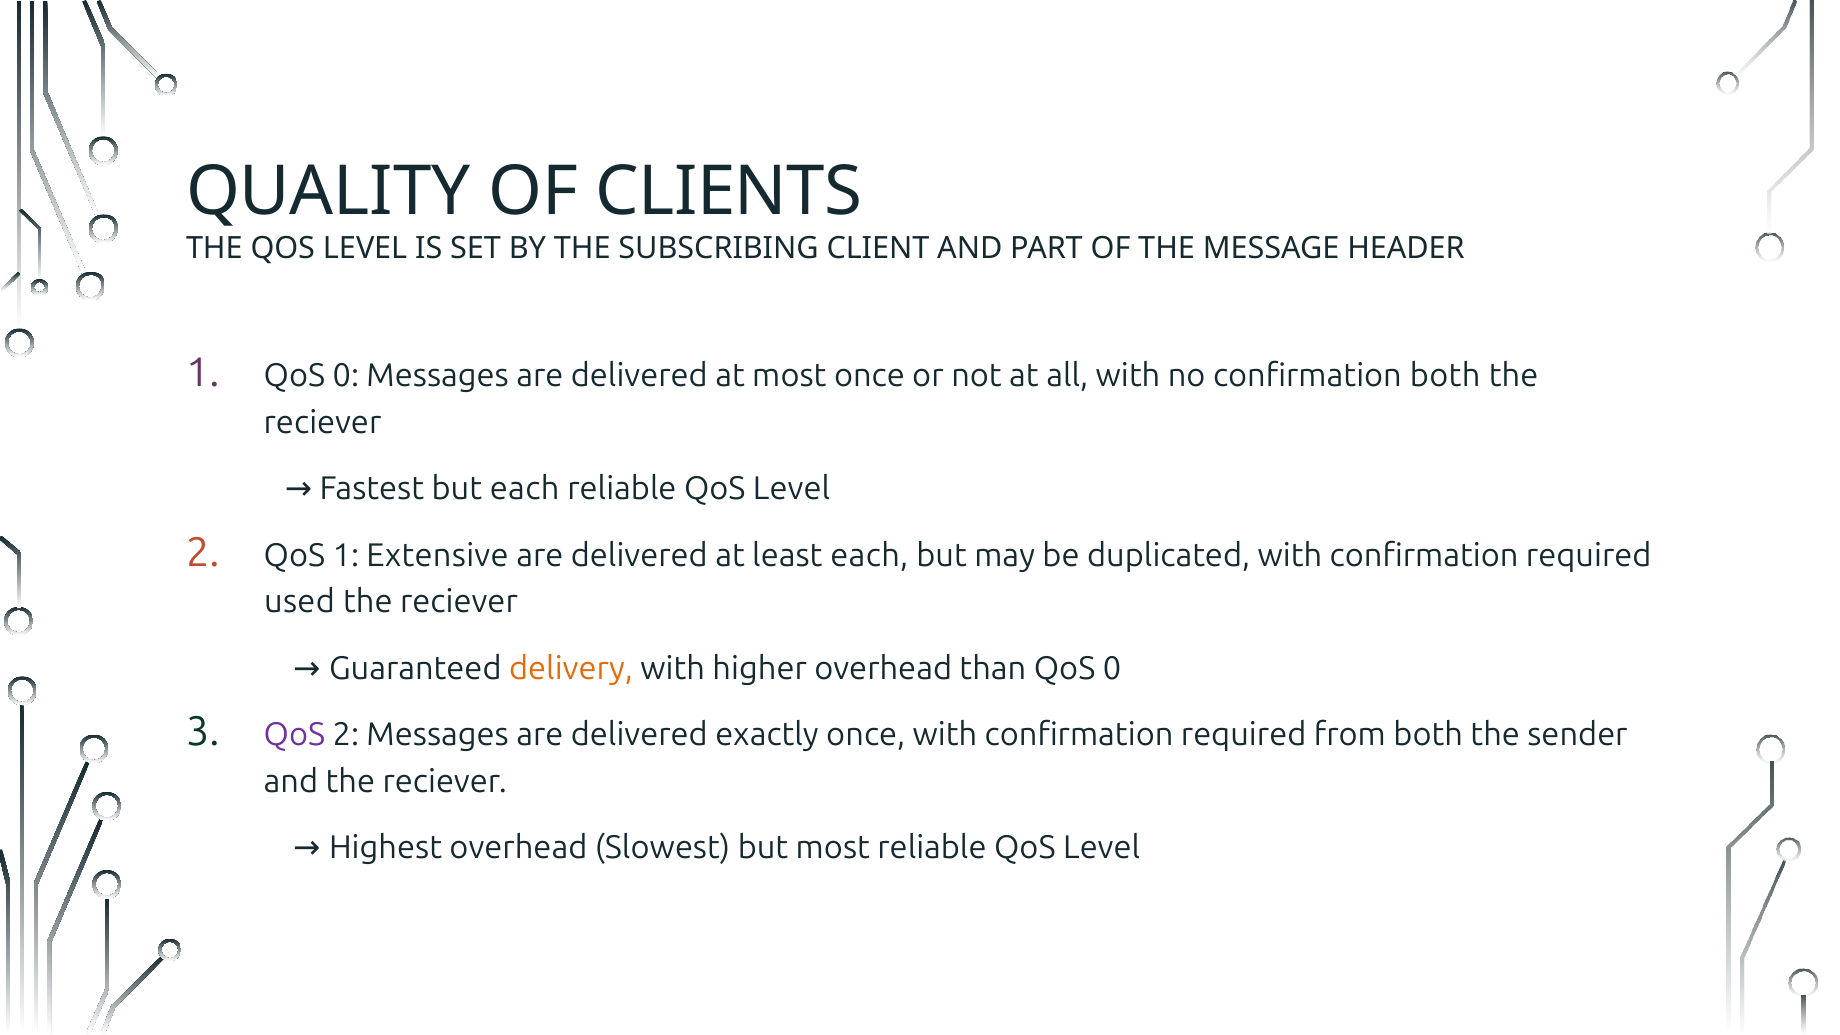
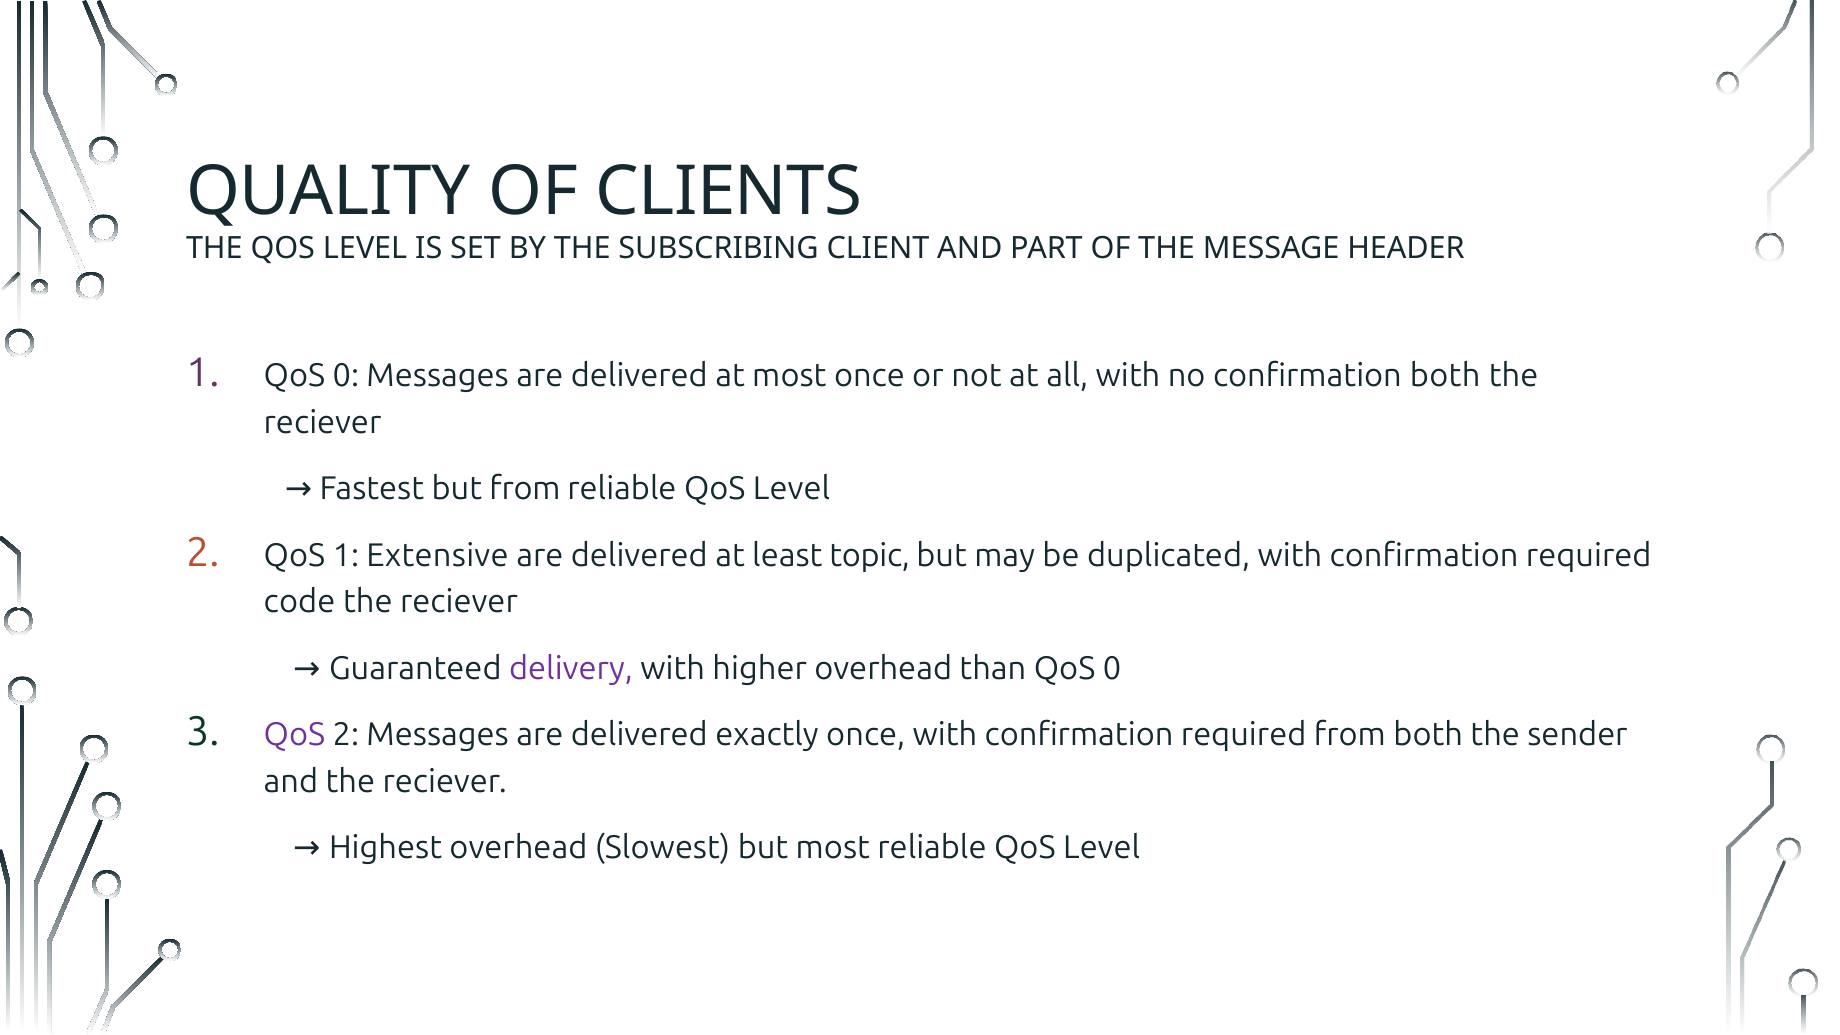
but each: each -> from (525, 489)
least each: each -> topic (870, 555)
used: used -> code (300, 602)
delivery colour: orange -> purple (571, 668)
